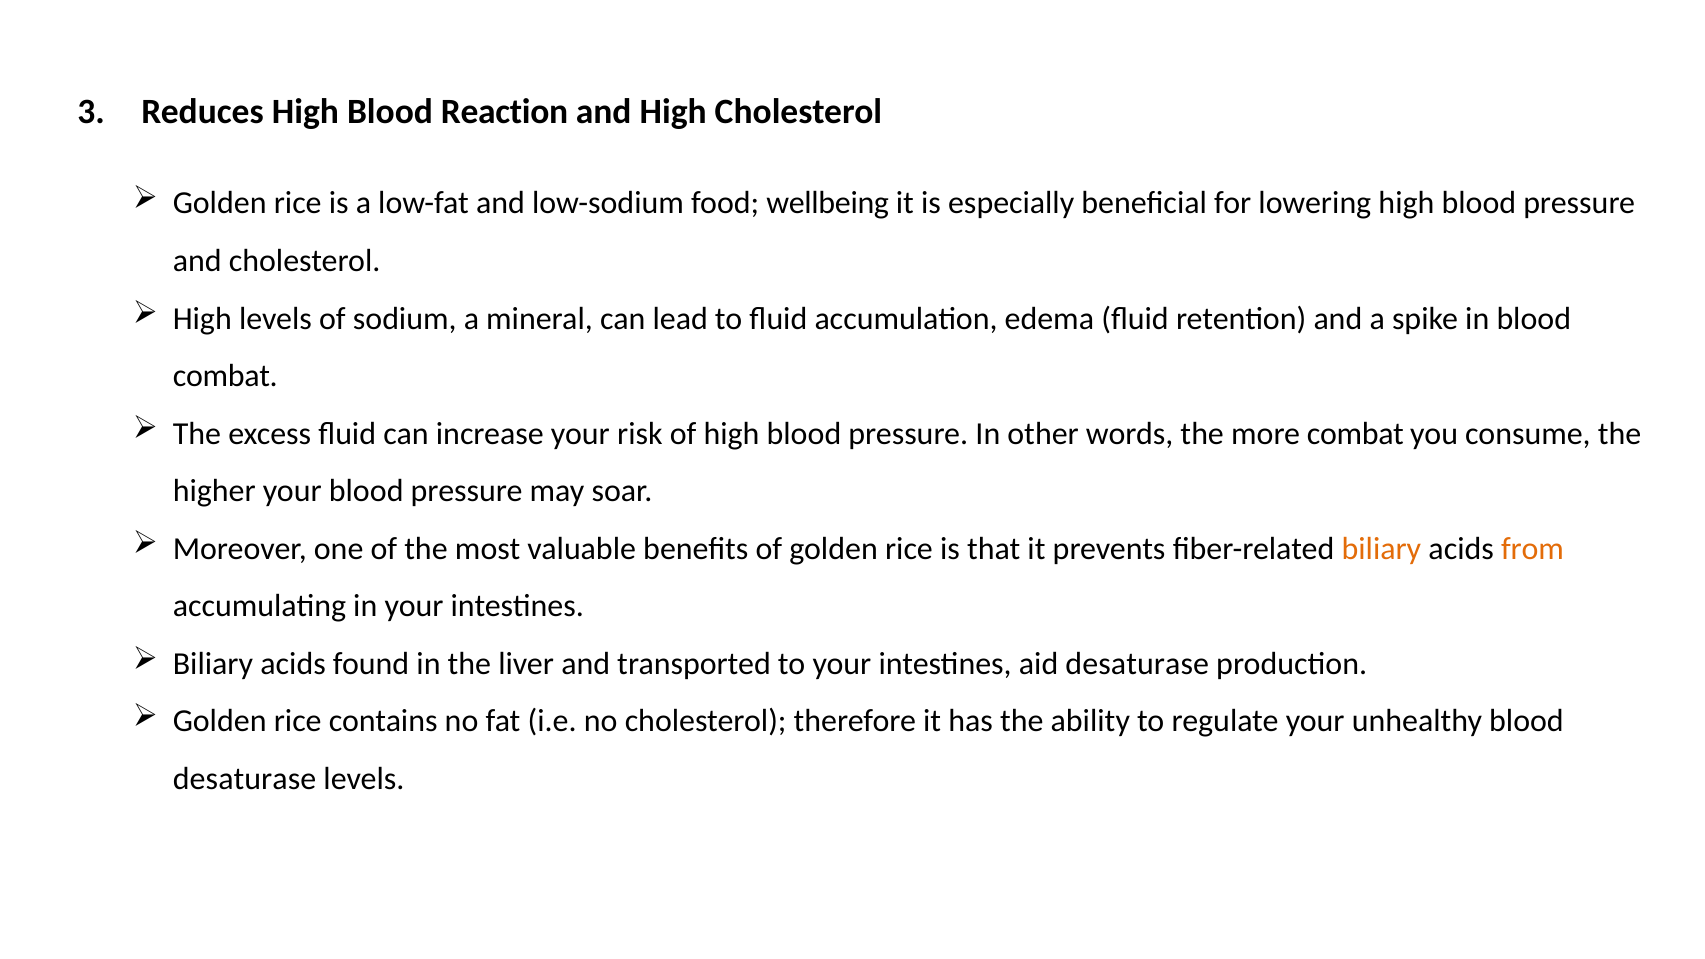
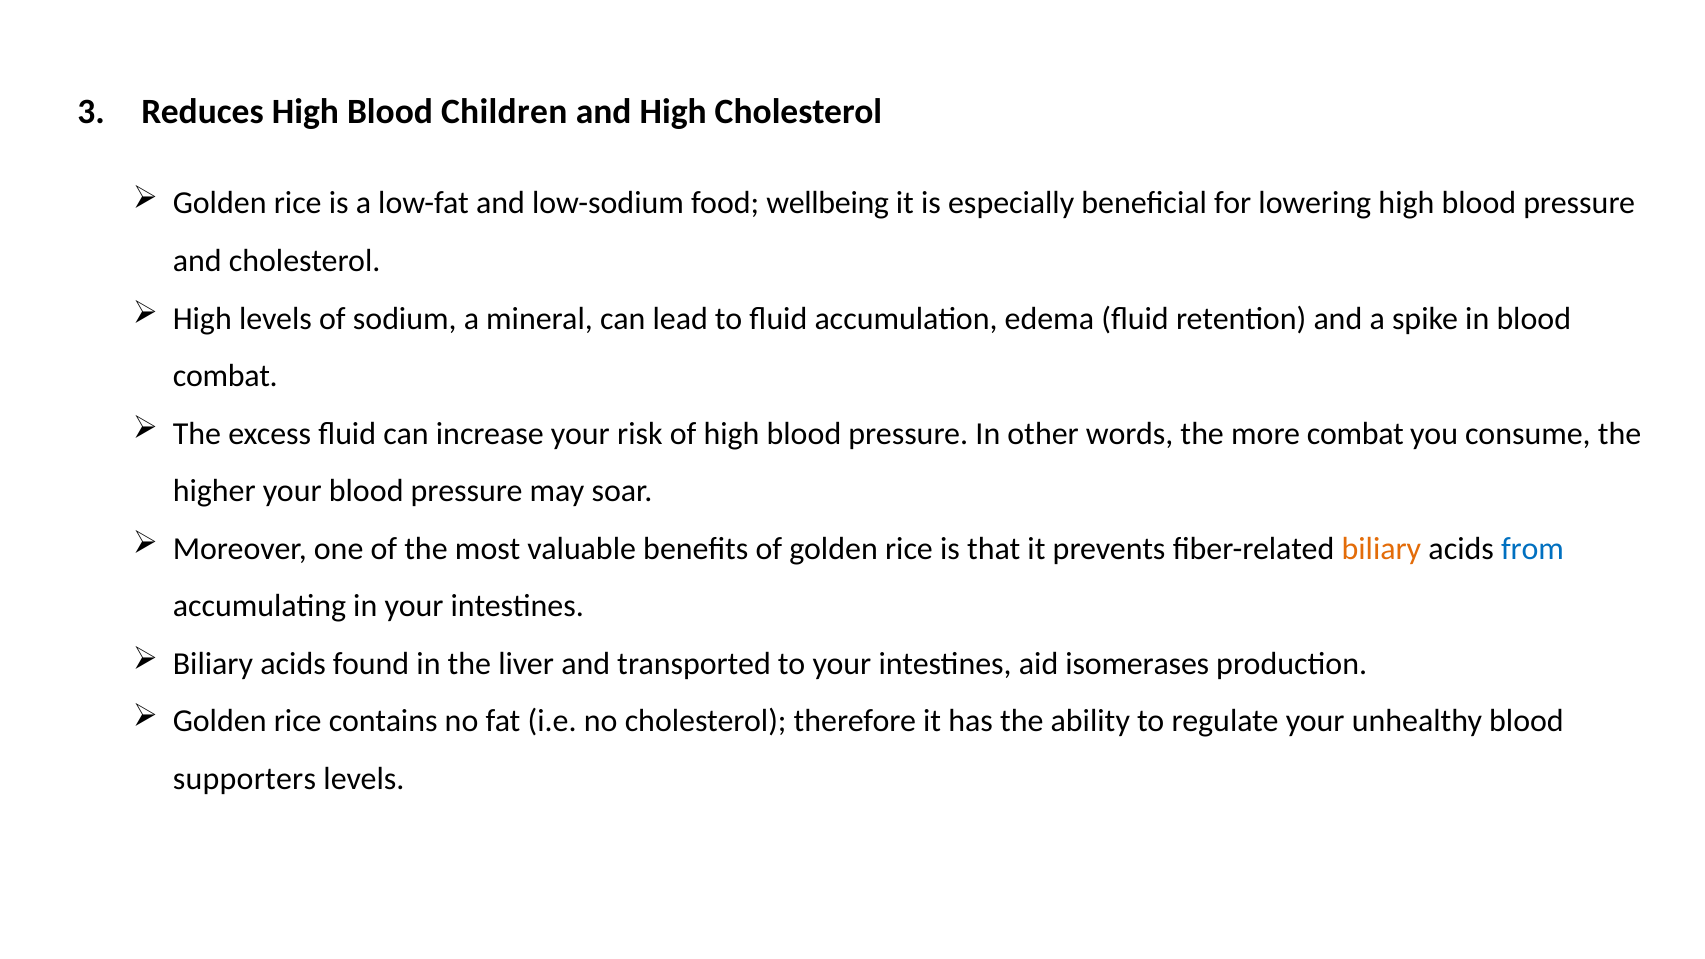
Reaction: Reaction -> Children (504, 112)
from colour: orange -> blue (1532, 549)
aid desaturase: desaturase -> isomerases (1137, 664)
desaturase: desaturase -> supporters (244, 779)
